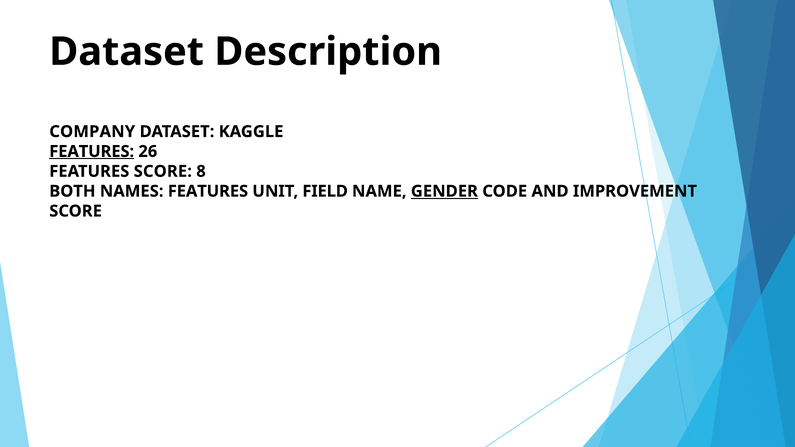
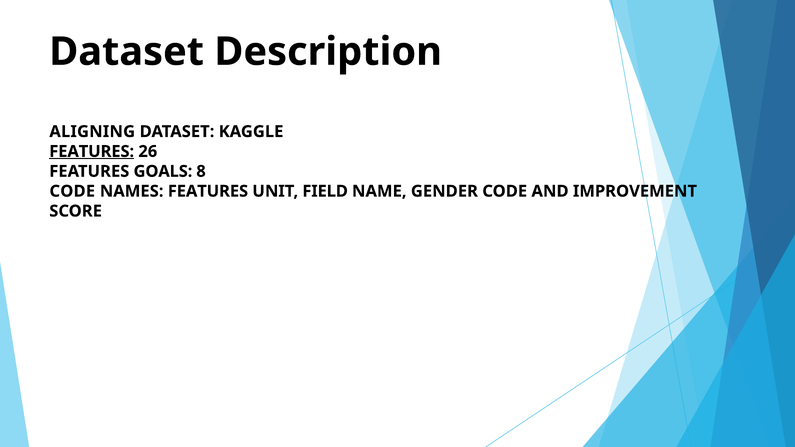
COMPANY: COMPANY -> ALIGNING (92, 132)
FEATURES SCORE: SCORE -> GOALS (163, 171)
BOTH: BOTH -> CODE (72, 191)
GENDER underline: present -> none (444, 191)
